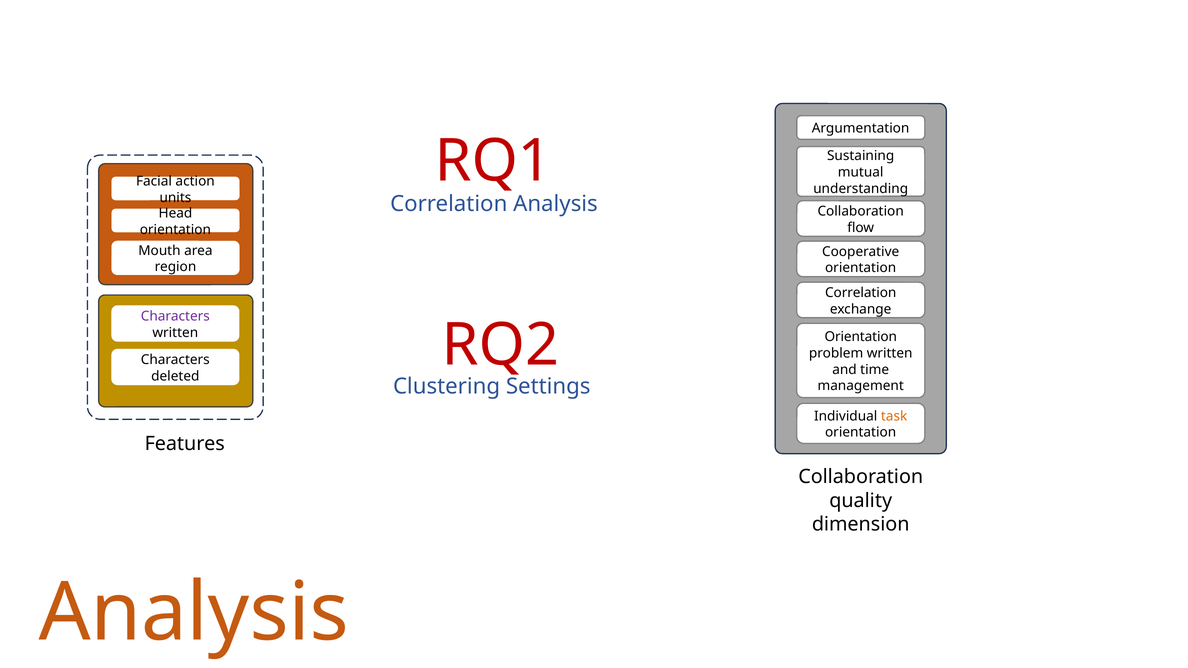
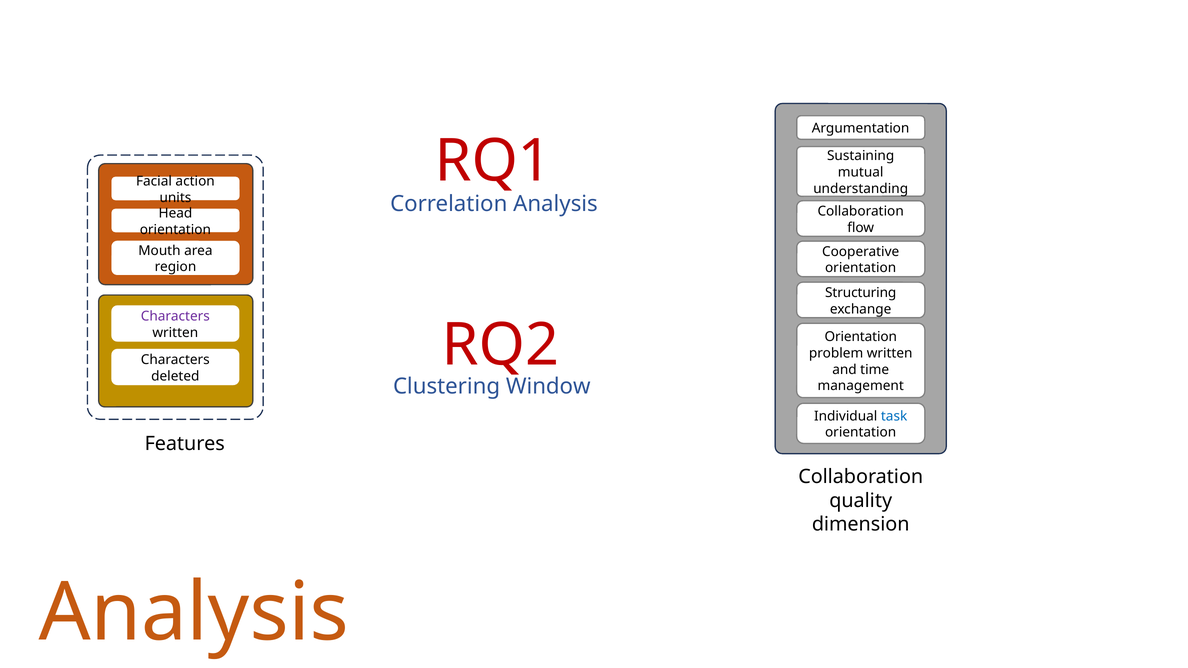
Correlation: Correlation -> Structuring (861, 293)
Settings: Settings -> Window (548, 387)
task colour: orange -> blue (894, 416)
